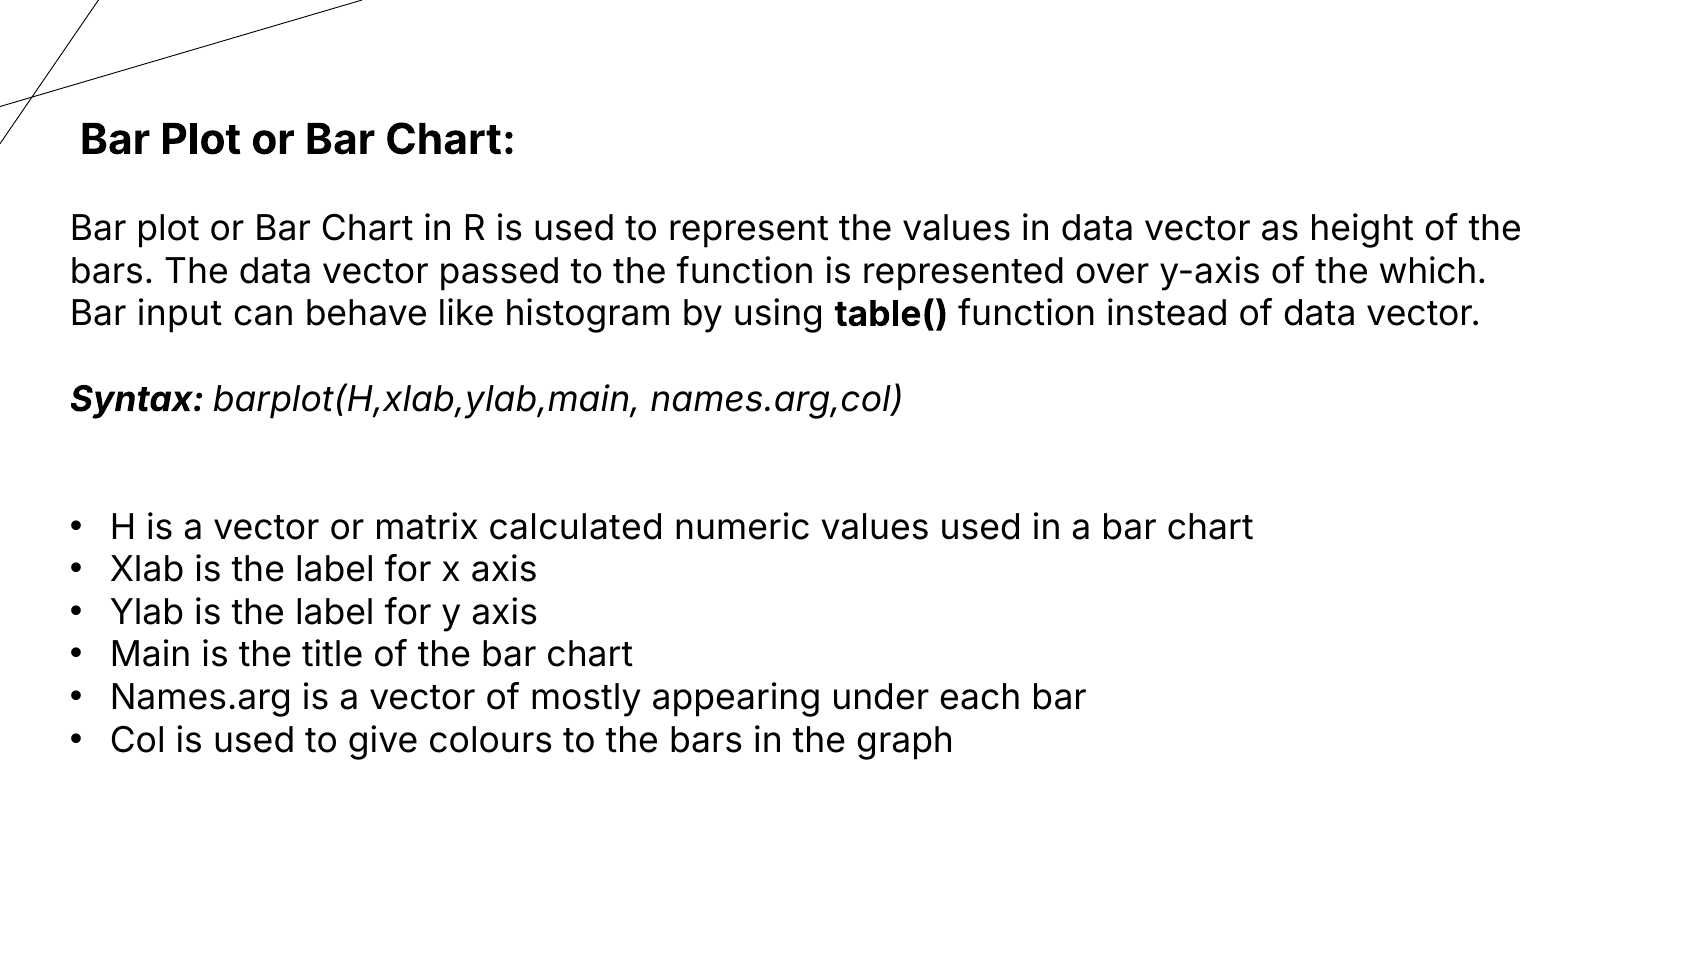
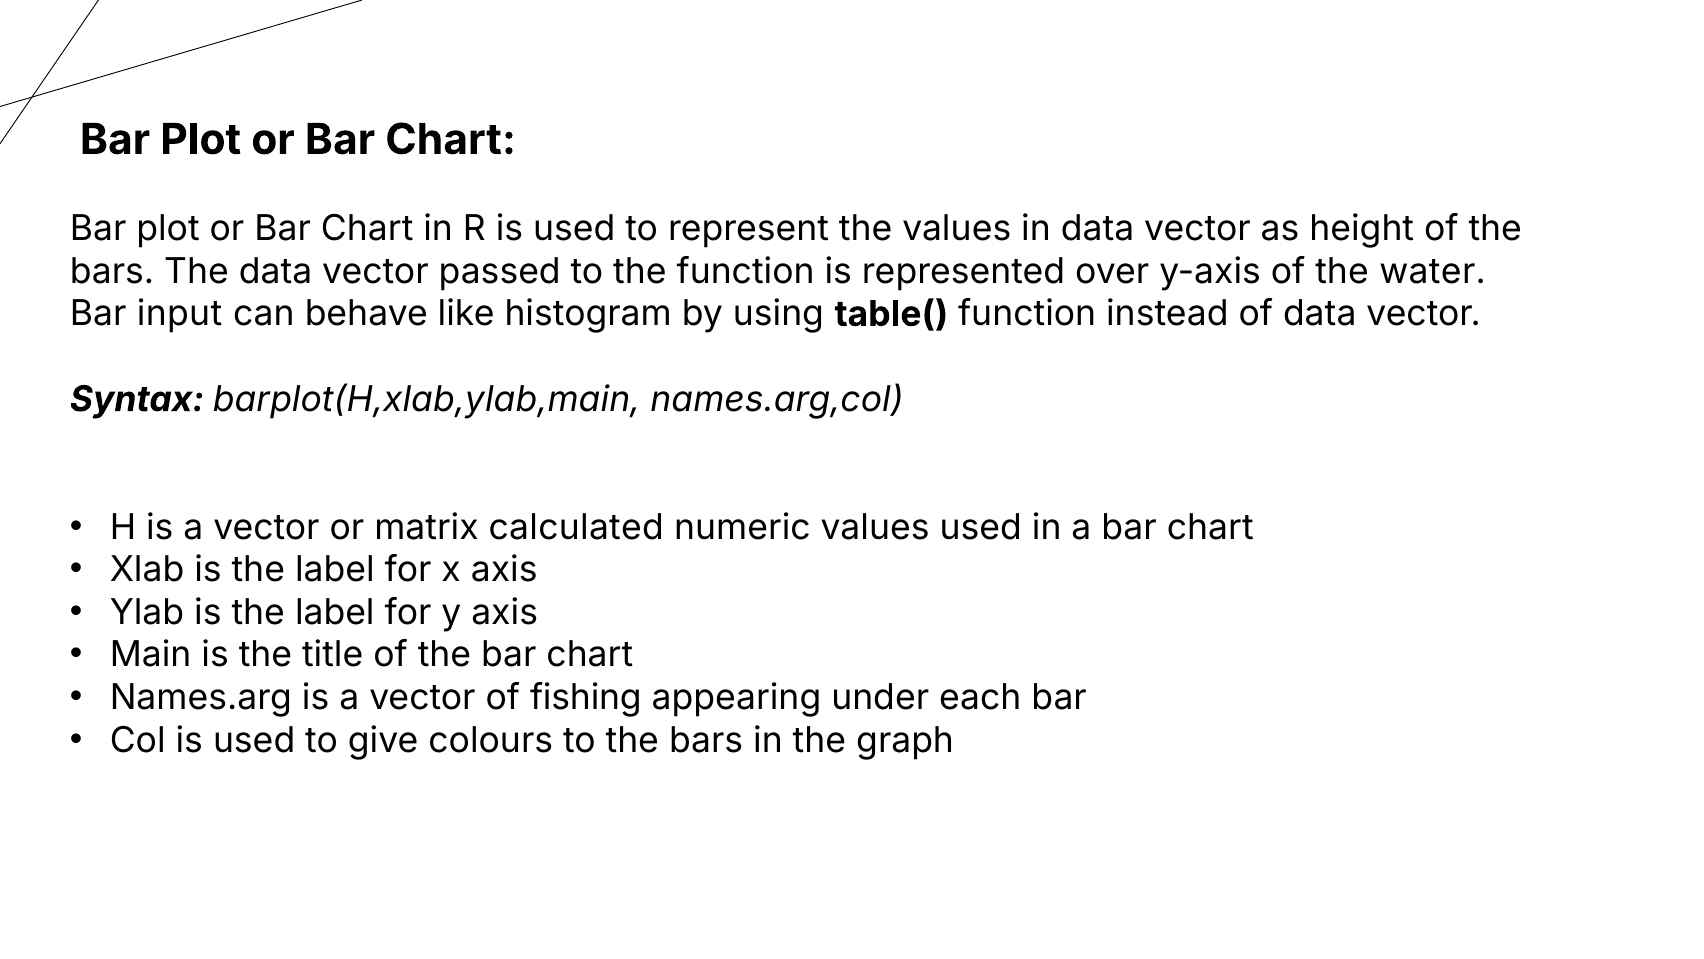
which: which -> water (1433, 271)
mostly: mostly -> fishing (586, 698)
